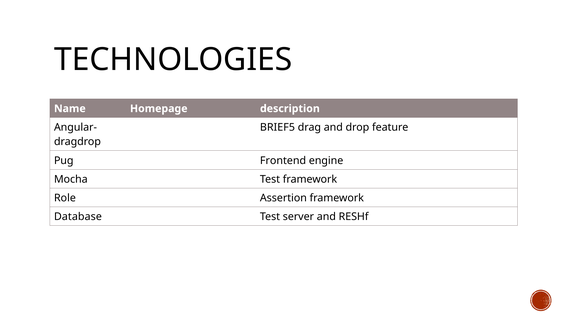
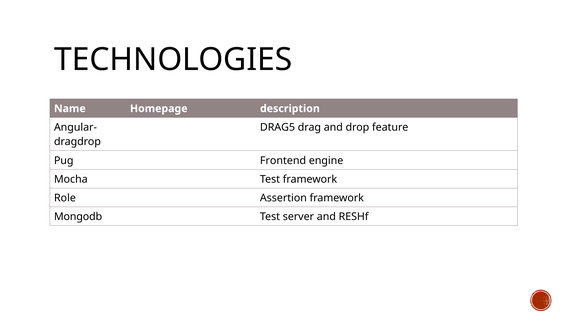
BRIEF5: BRIEF5 -> DRAG5 (278, 127)
Database: Database -> Mongodb (78, 217)
